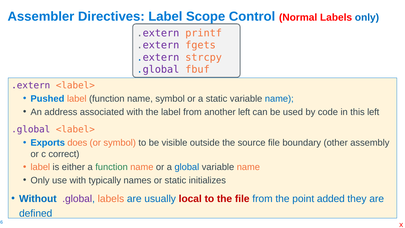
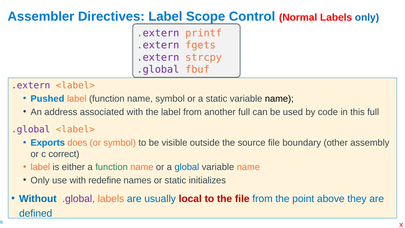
name colour: blue -> black (279, 99)
another left: left -> full (244, 112)
this left: left -> full (373, 112)
typically: typically -> redefine (105, 180)
added: added -> above (331, 199)
